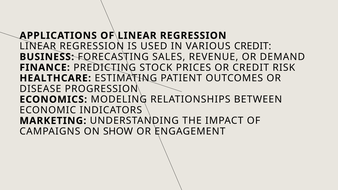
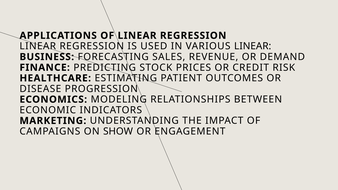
VARIOUS CREDIT: CREDIT -> LINEAR (253, 46)
